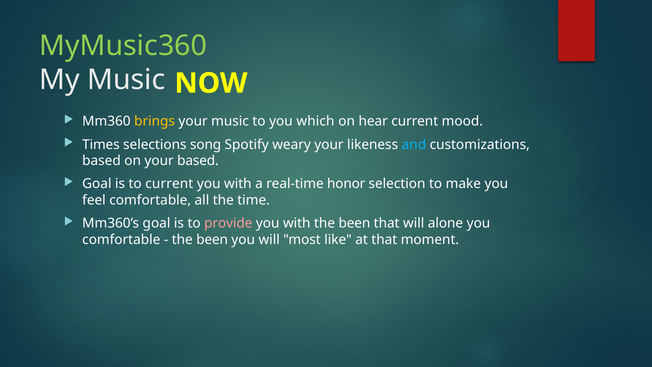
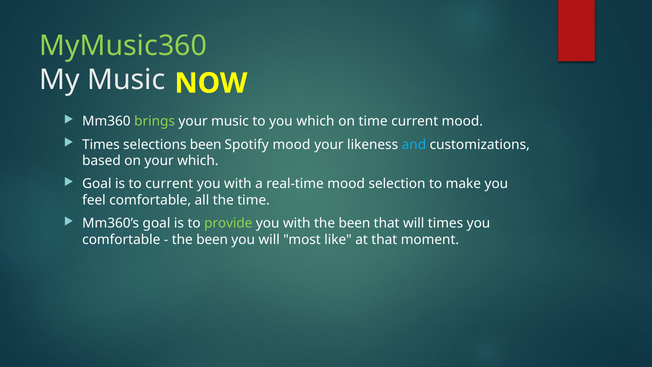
brings colour: yellow -> light green (155, 121)
on hear: hear -> time (373, 121)
selections song: song -> been (206, 144)
Spotify weary: weary -> mood (291, 144)
your based: based -> which (198, 161)
real-time honor: honor -> mood (346, 184)
provide colour: pink -> light green (228, 223)
will alone: alone -> times (445, 223)
